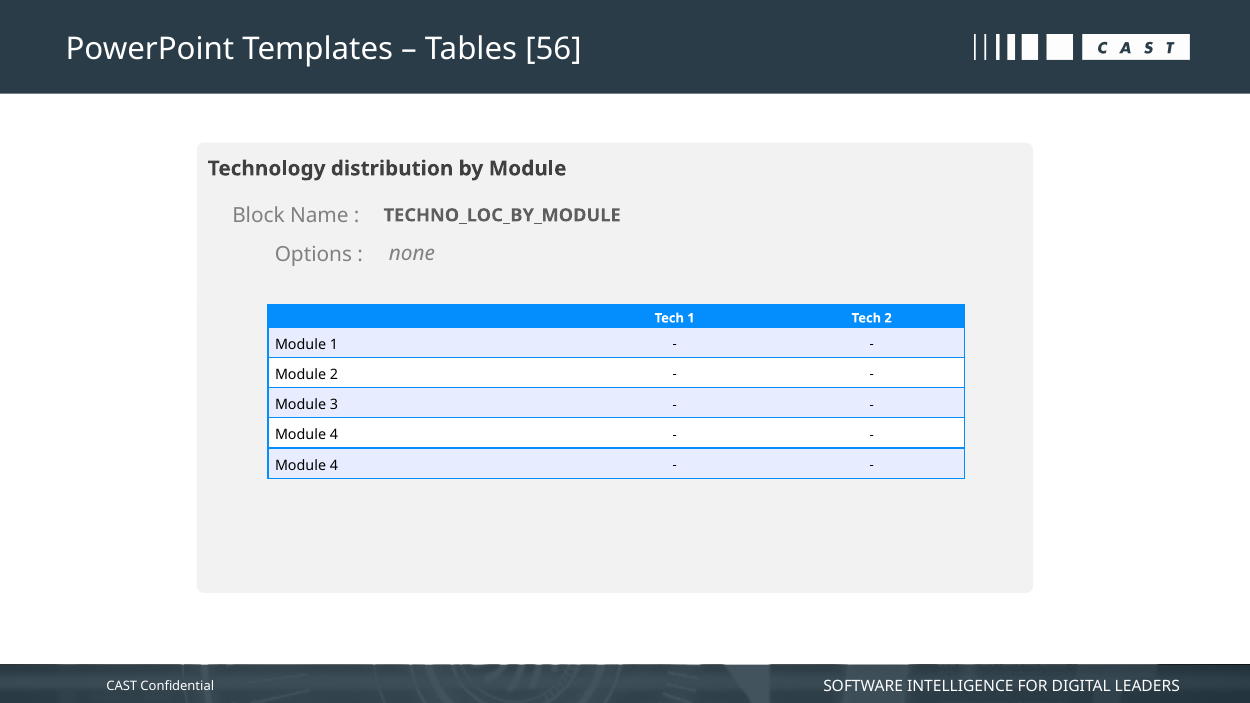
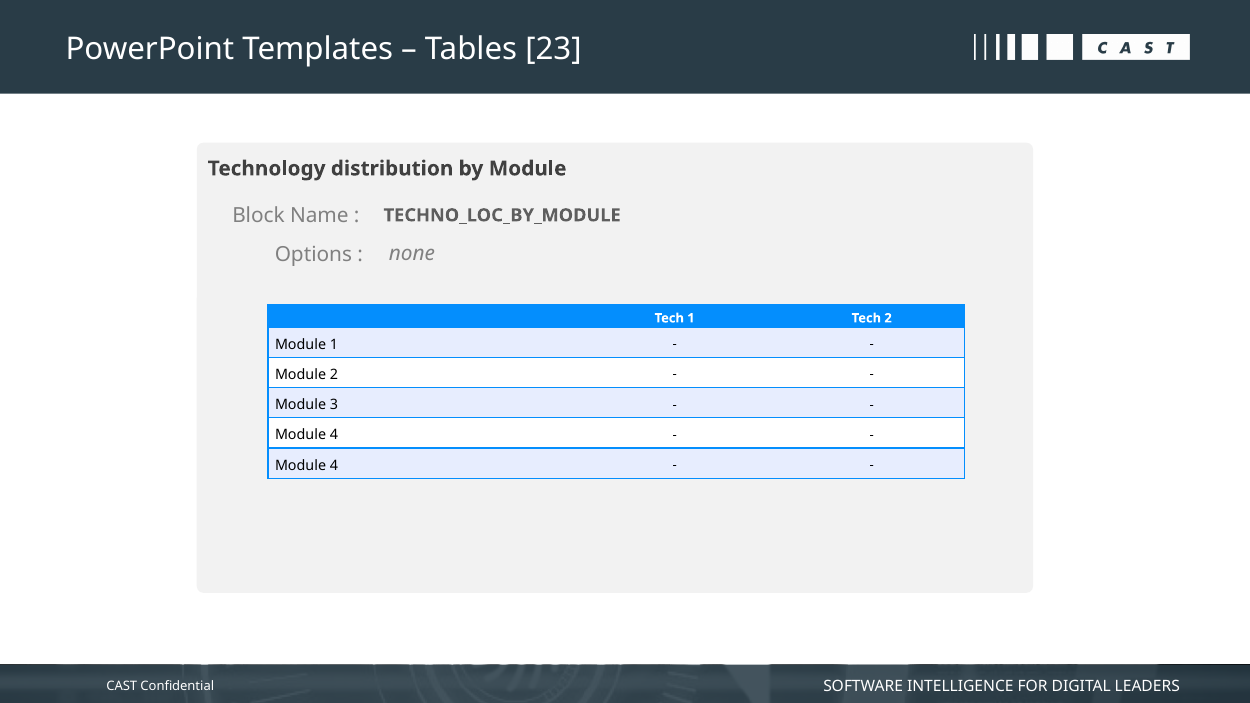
56: 56 -> 23 (553, 49)
